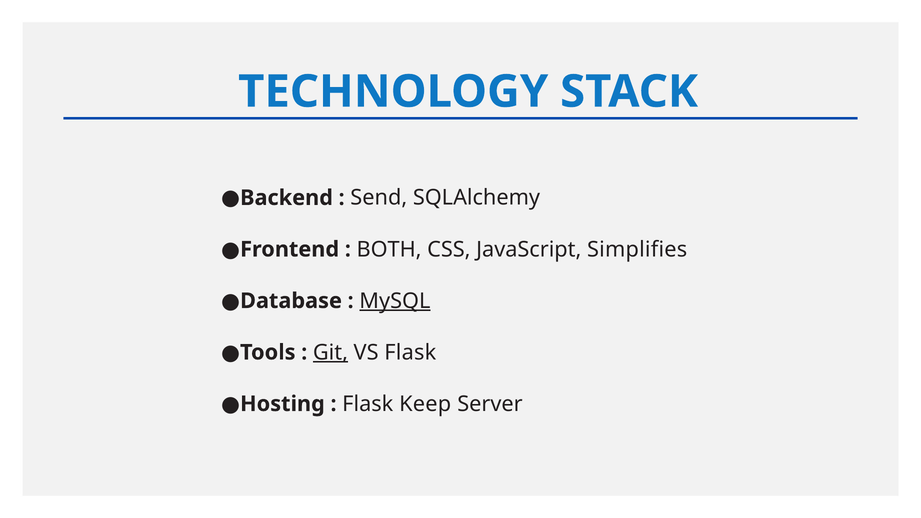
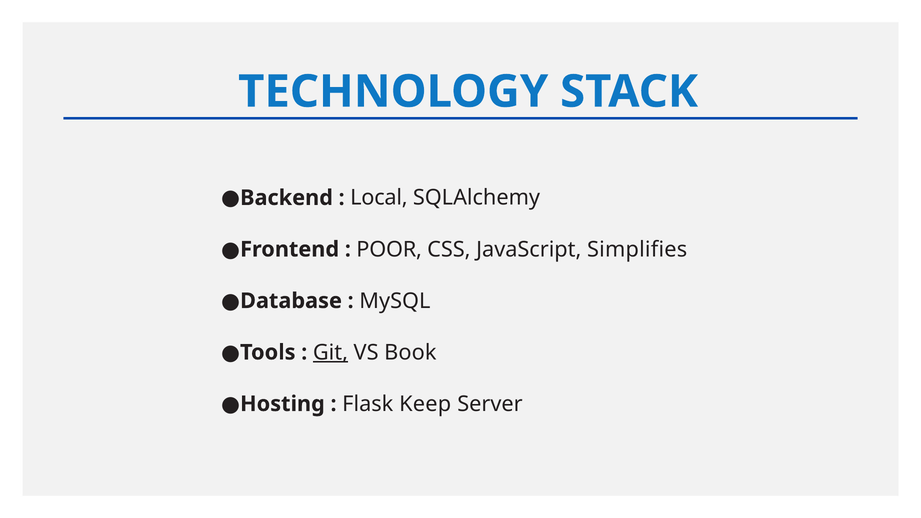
Send: Send -> Local (379, 198)
BOTH: BOTH -> POOR (389, 249)
MySQL underline: present -> none (395, 301)
VS Flask: Flask -> Book (410, 352)
